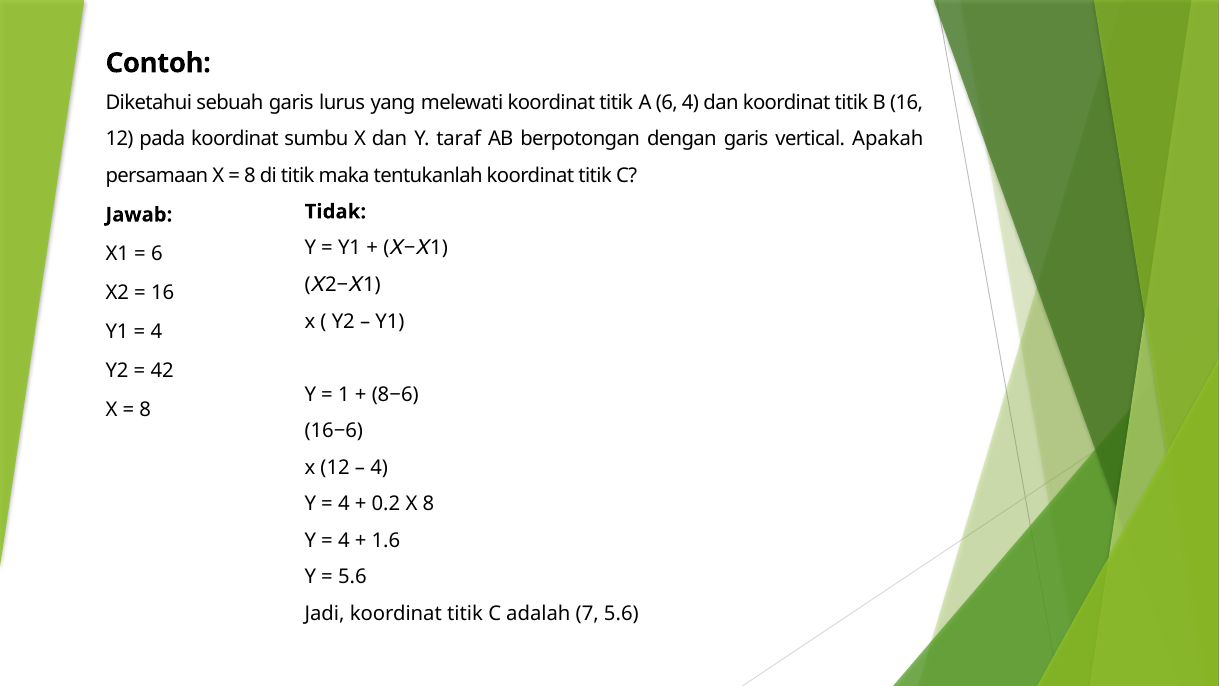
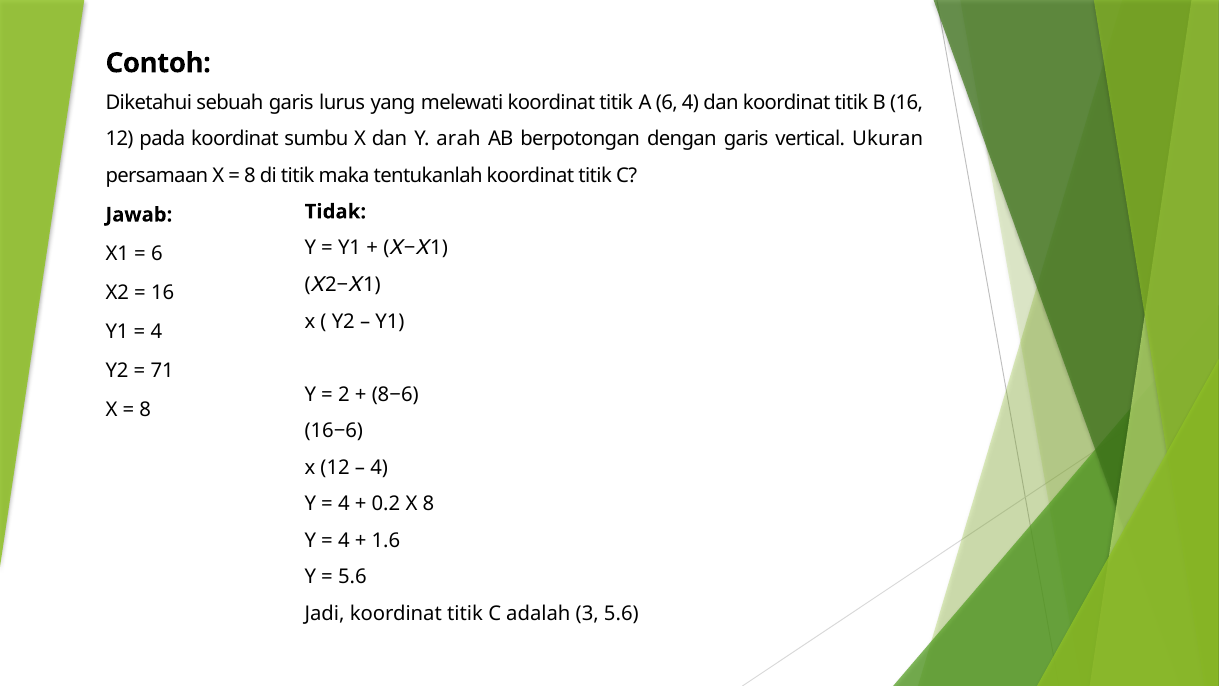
taraf: taraf -> arah (459, 139)
Apakah: Apakah -> Ukuran (888, 139)
42: 42 -> 71 (162, 371)
1: 1 -> 2 (344, 394)
7: 7 -> 3 (587, 613)
